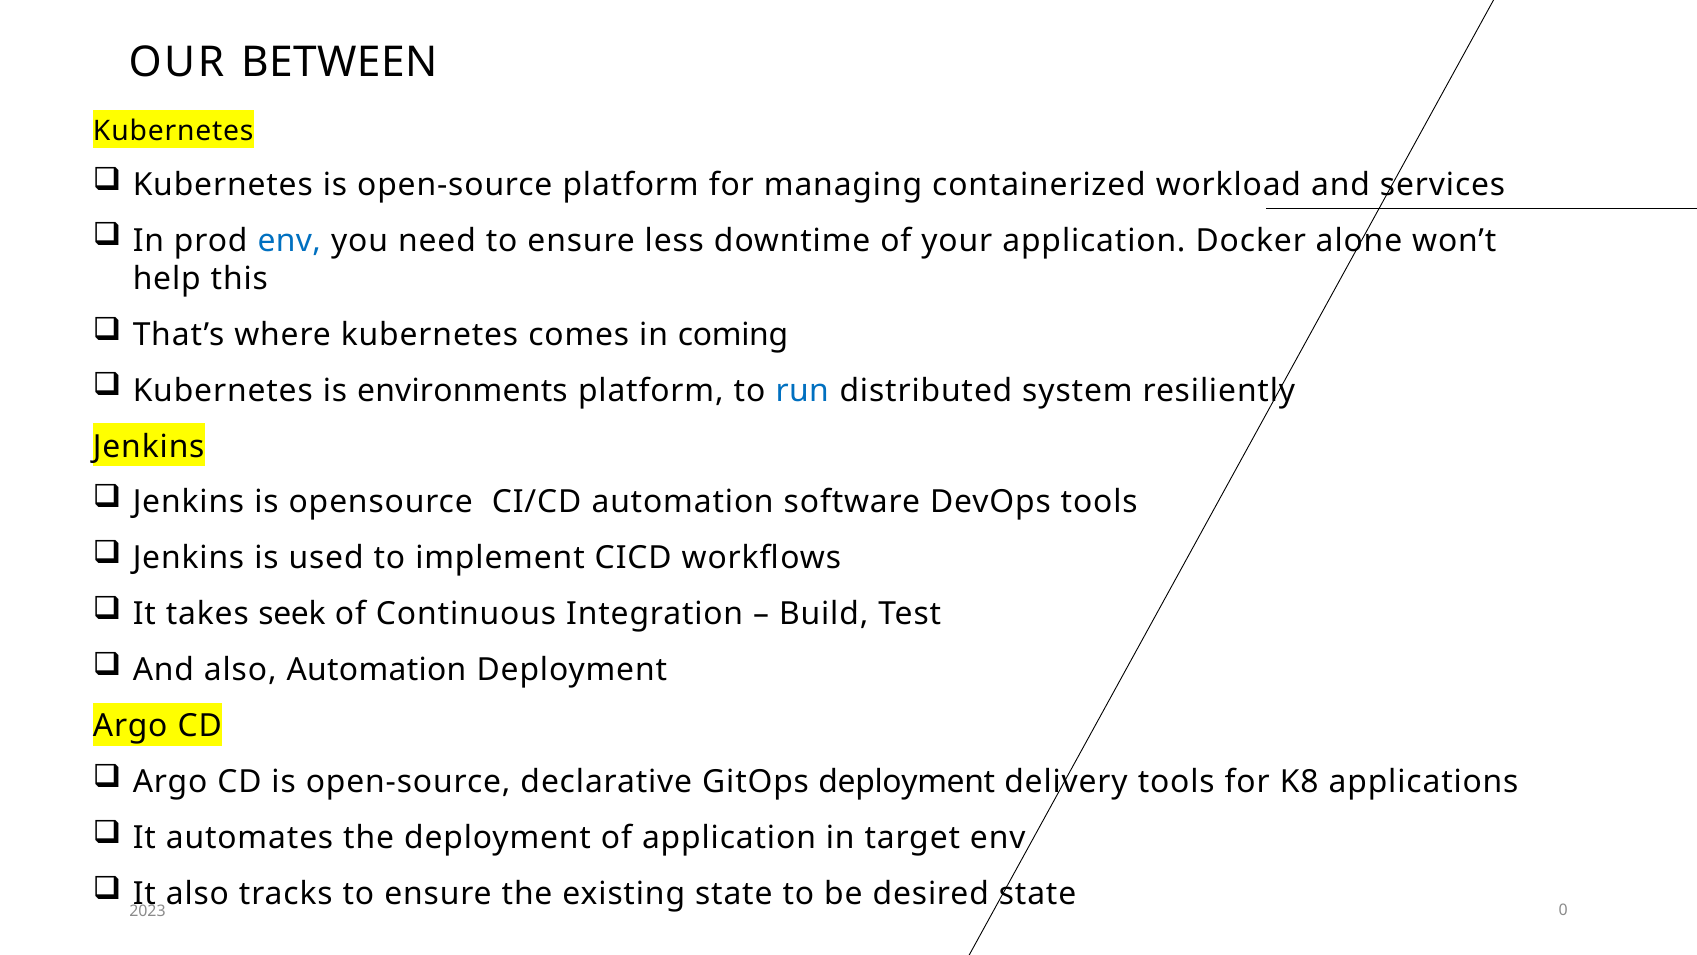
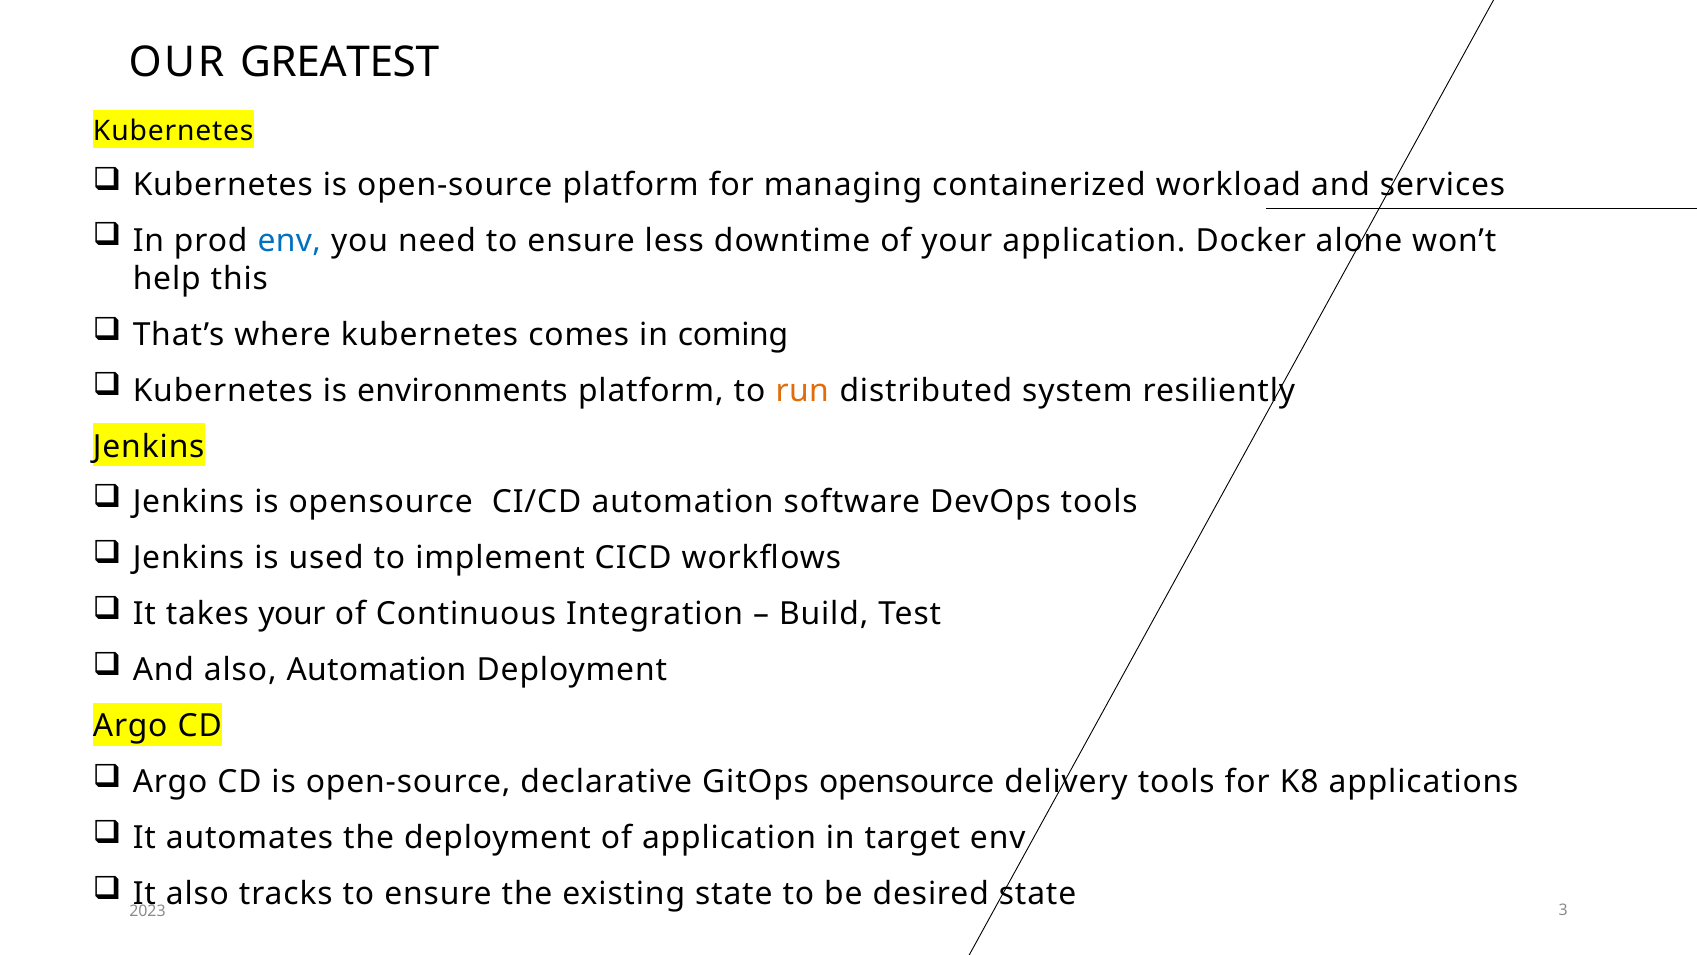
BETWEEN: BETWEEN -> GREATEST (340, 62)
run colour: blue -> orange (802, 390)
takes seek: seek -> your (292, 614)
GitOps deployment: deployment -> opensource (907, 782)
0: 0 -> 3 (1563, 910)
